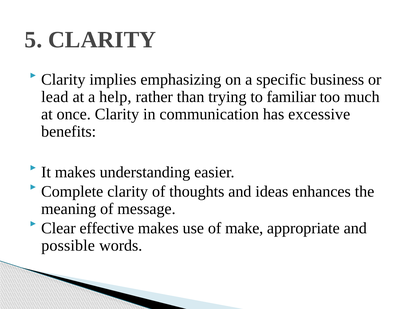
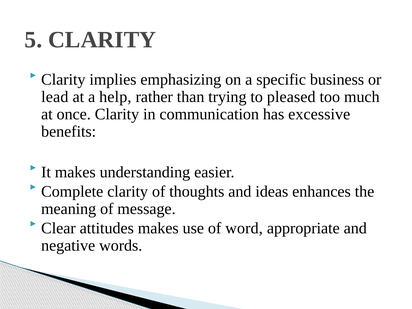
familiar: familiar -> pleased (291, 97)
effective: effective -> attitudes (107, 228)
make: make -> word (244, 228)
possible: possible -> negative (68, 245)
